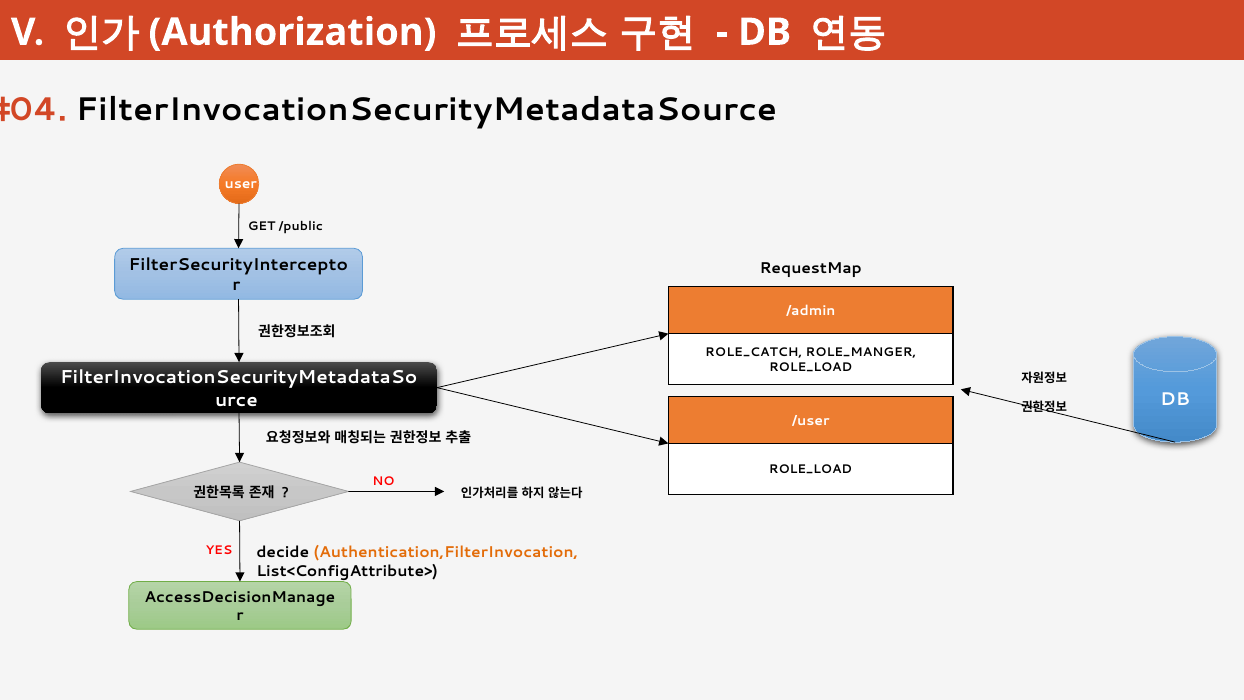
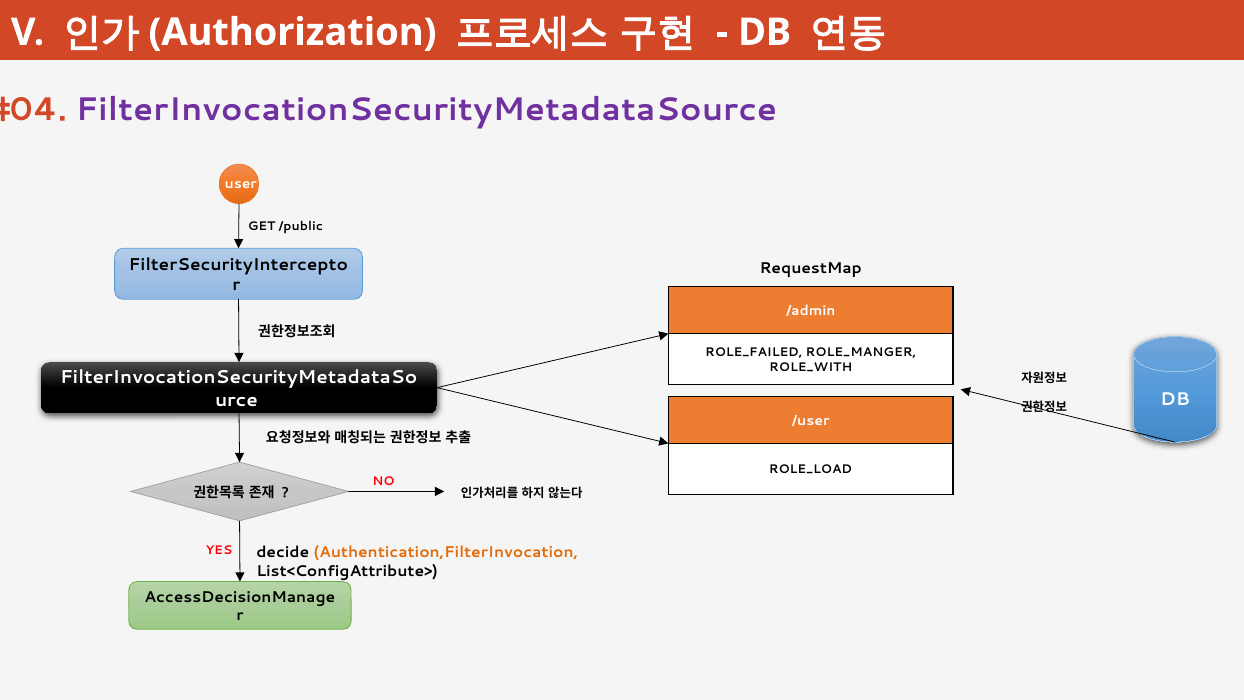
FilterInvocationSecurityMetadataSource colour: black -> purple (426, 109)
ROLE_CATCH: ROLE_CATCH -> ROLE_FAILED (754, 352)
ROLE_LOAD: ROLE_LOAD -> ROLE_WITH (811, 367)
